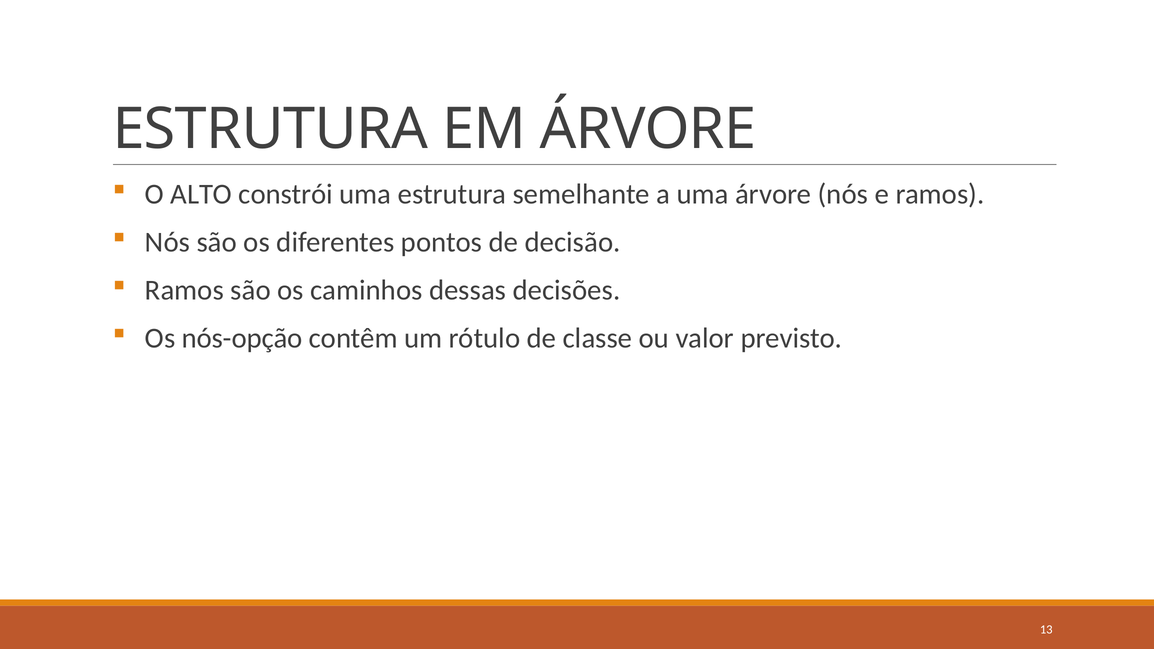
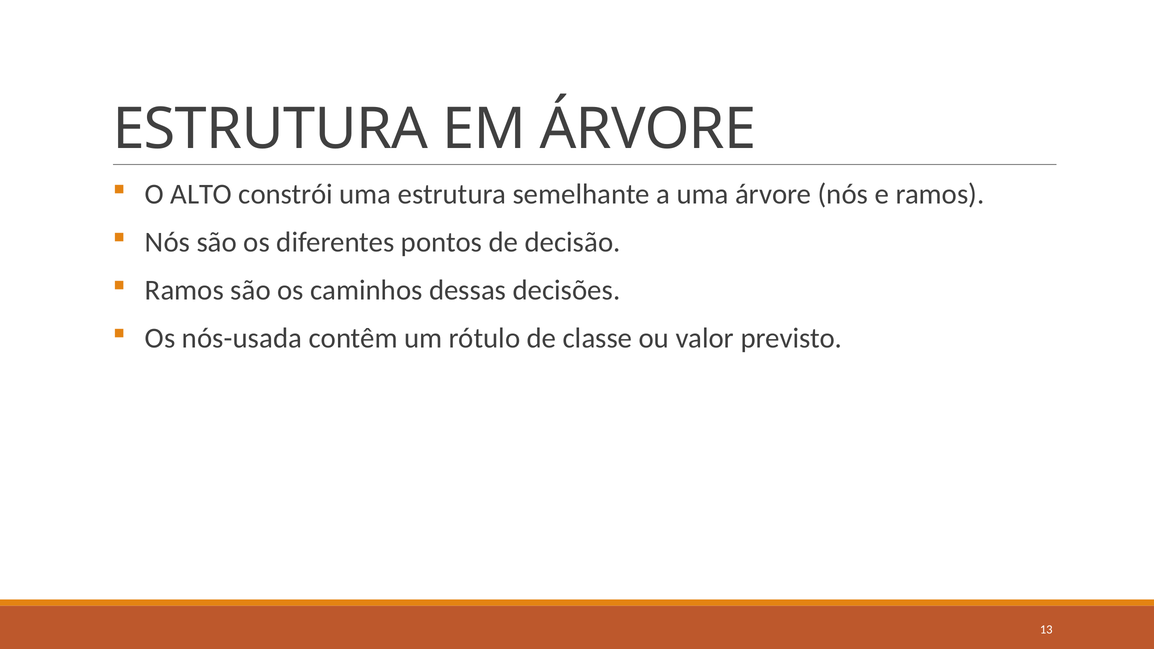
nós-opção: nós-opção -> nós-usada (242, 338)
